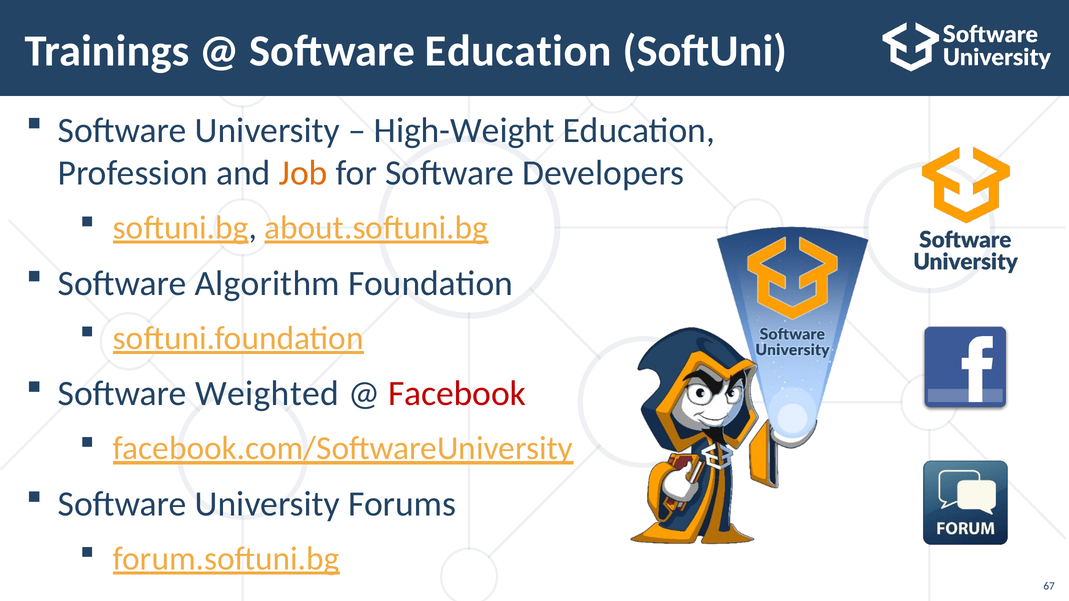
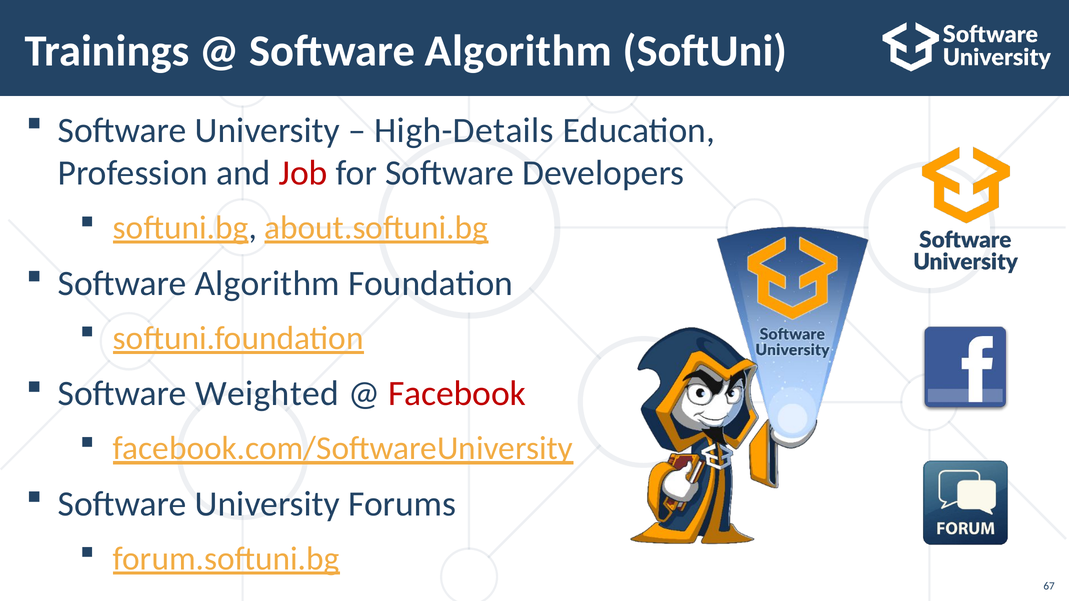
Education: Education -> Algorithm (518, 51)
High-Weight: High-Weight -> High-Details (464, 130)
Job colour: orange -> red (303, 173)
